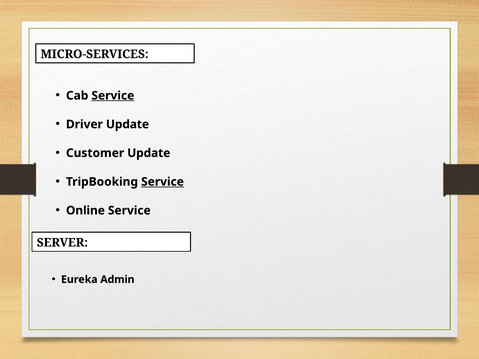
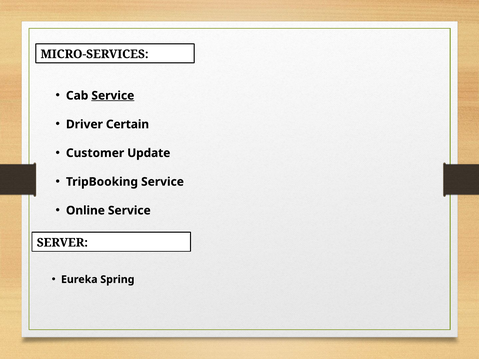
Driver Update: Update -> Certain (127, 124)
Service underline: present -> none (162, 182)
Admin: Admin -> Spring (117, 280)
